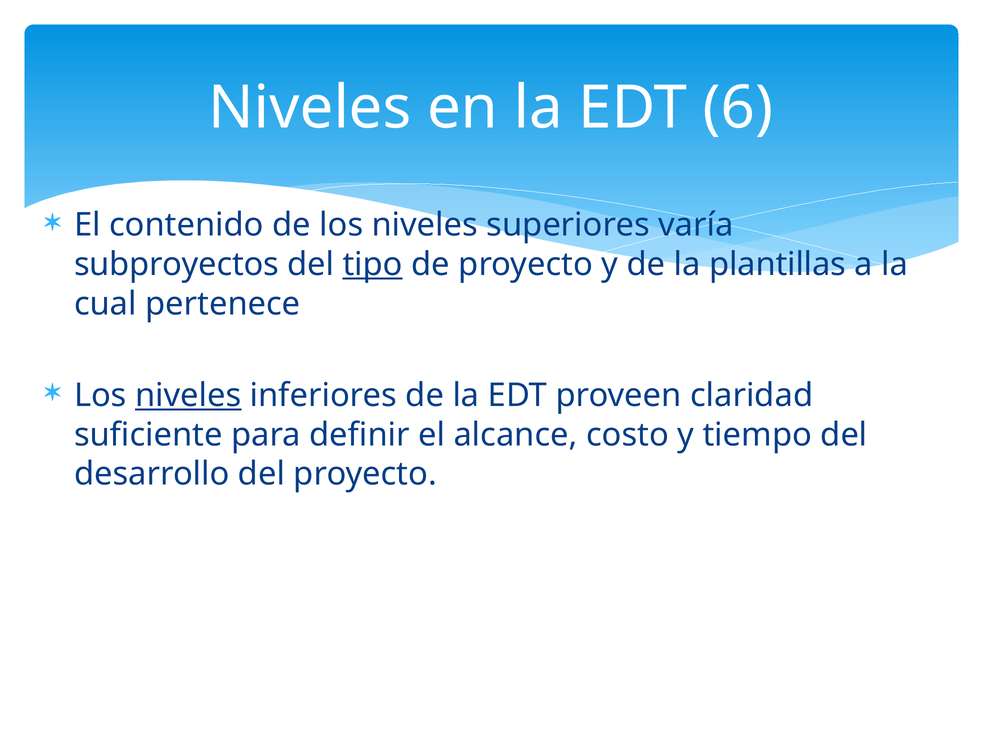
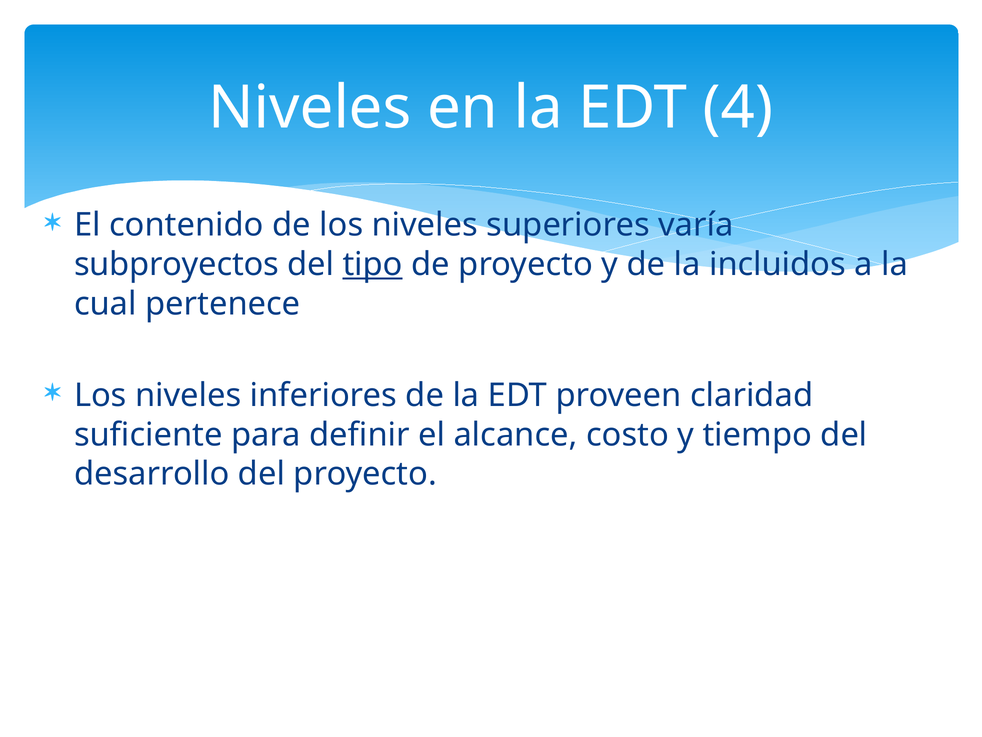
6: 6 -> 4 (738, 108)
plantillas: plantillas -> incluidos (778, 264)
niveles underline: present -> none (188, 395)
